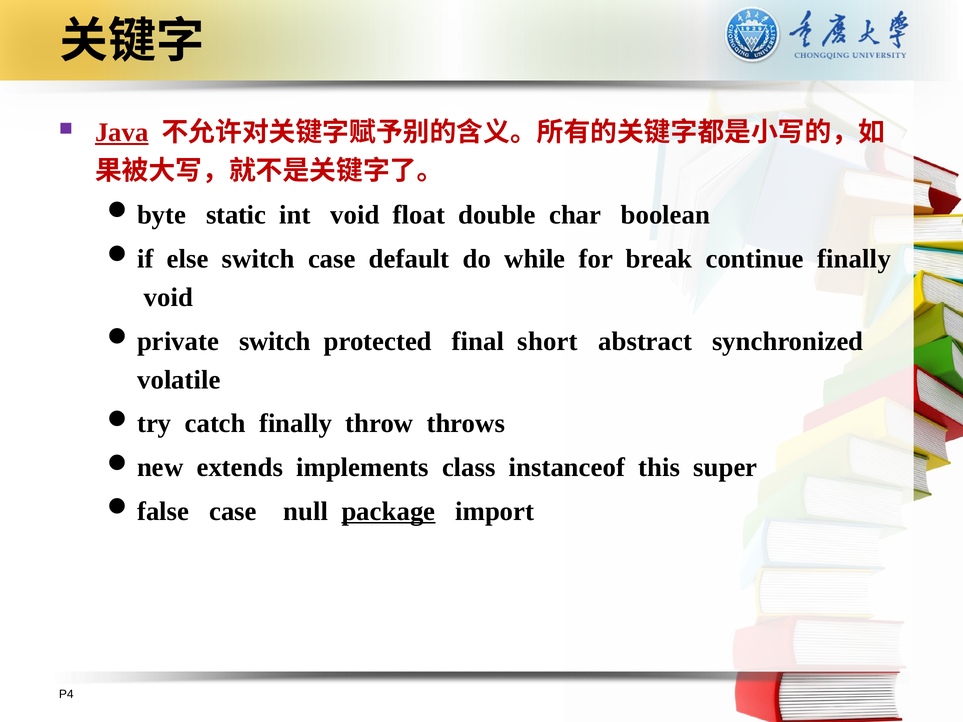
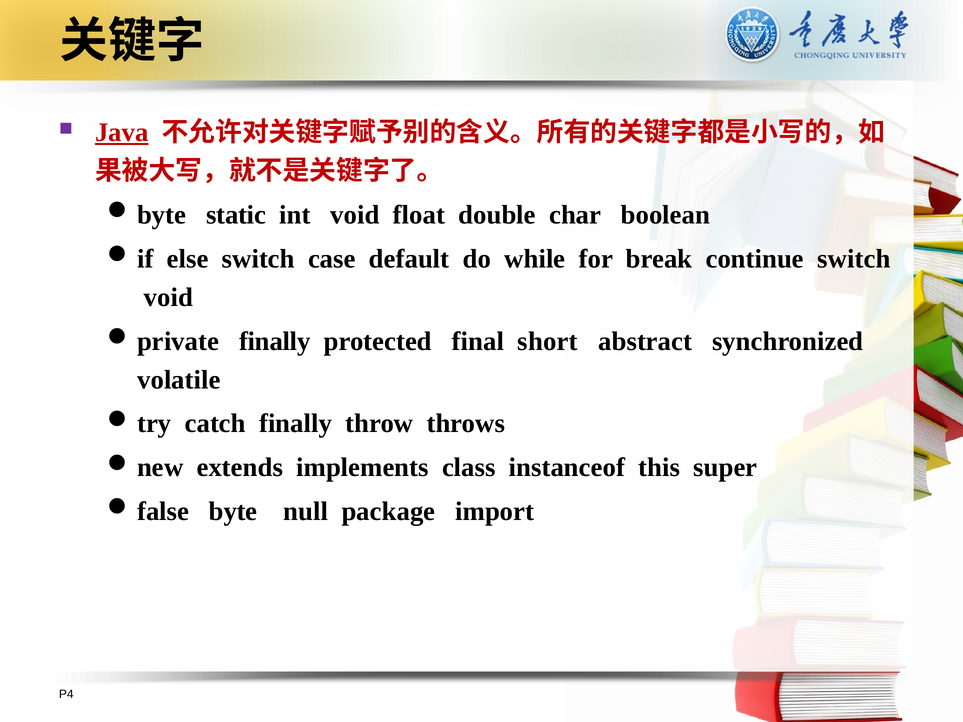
continue finally: finally -> switch (854, 259)
switch: switch -> finally (275, 341)
case: case -> byte (233, 512)
package underline: present -> none (388, 512)
